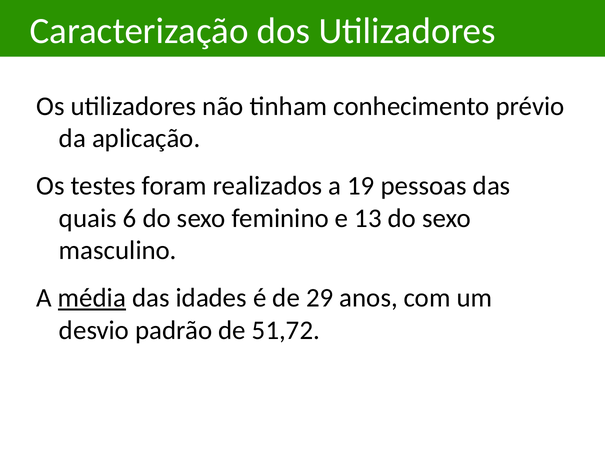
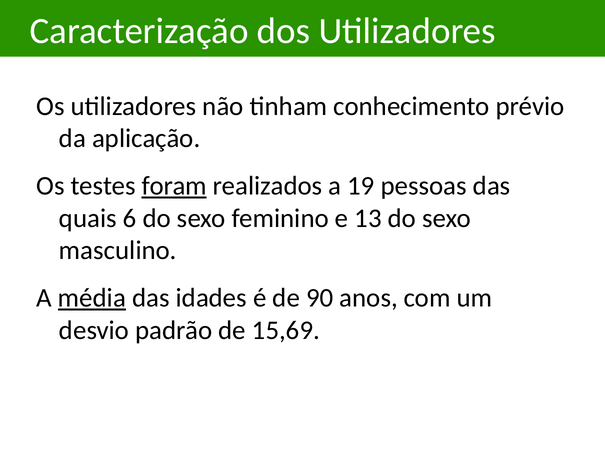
foram underline: none -> present (174, 186)
29: 29 -> 90 (320, 298)
51,72: 51,72 -> 15,69 (286, 330)
